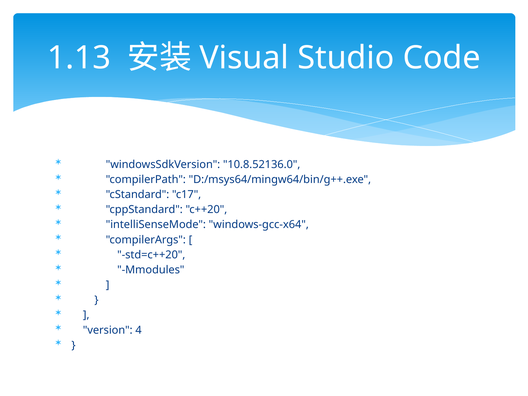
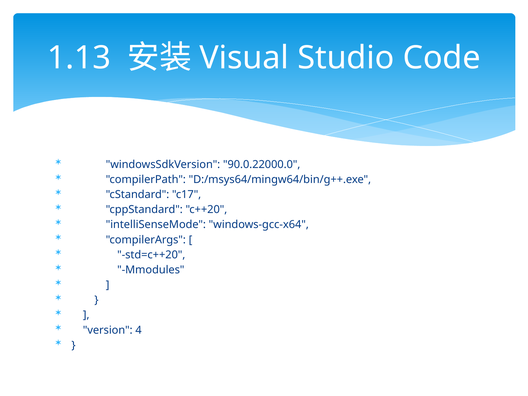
10.8.52136.0: 10.8.52136.0 -> 90.0.22000.0 (262, 164)
